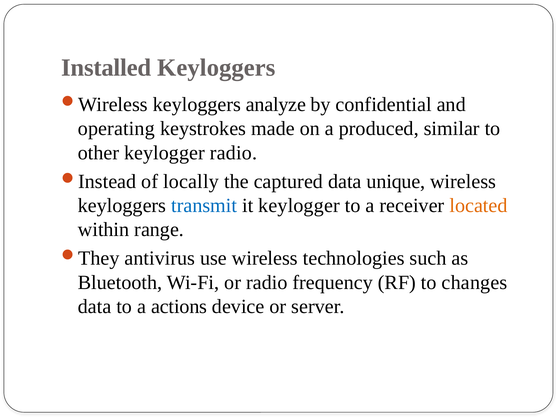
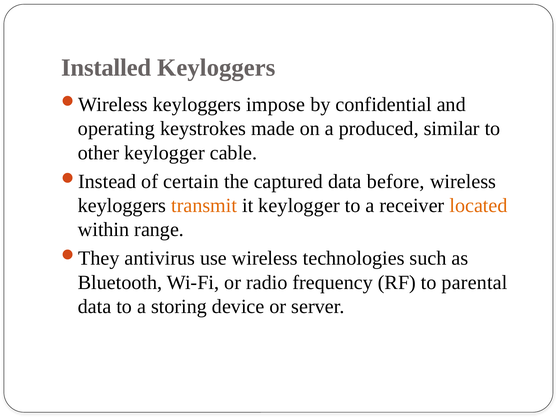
analyze: analyze -> impose (276, 104)
keylogger radio: radio -> cable (234, 153)
locally: locally -> certain (191, 181)
unique: unique -> before (396, 181)
transmit colour: blue -> orange (204, 205)
changes: changes -> parental (475, 282)
actions: actions -> storing (179, 306)
